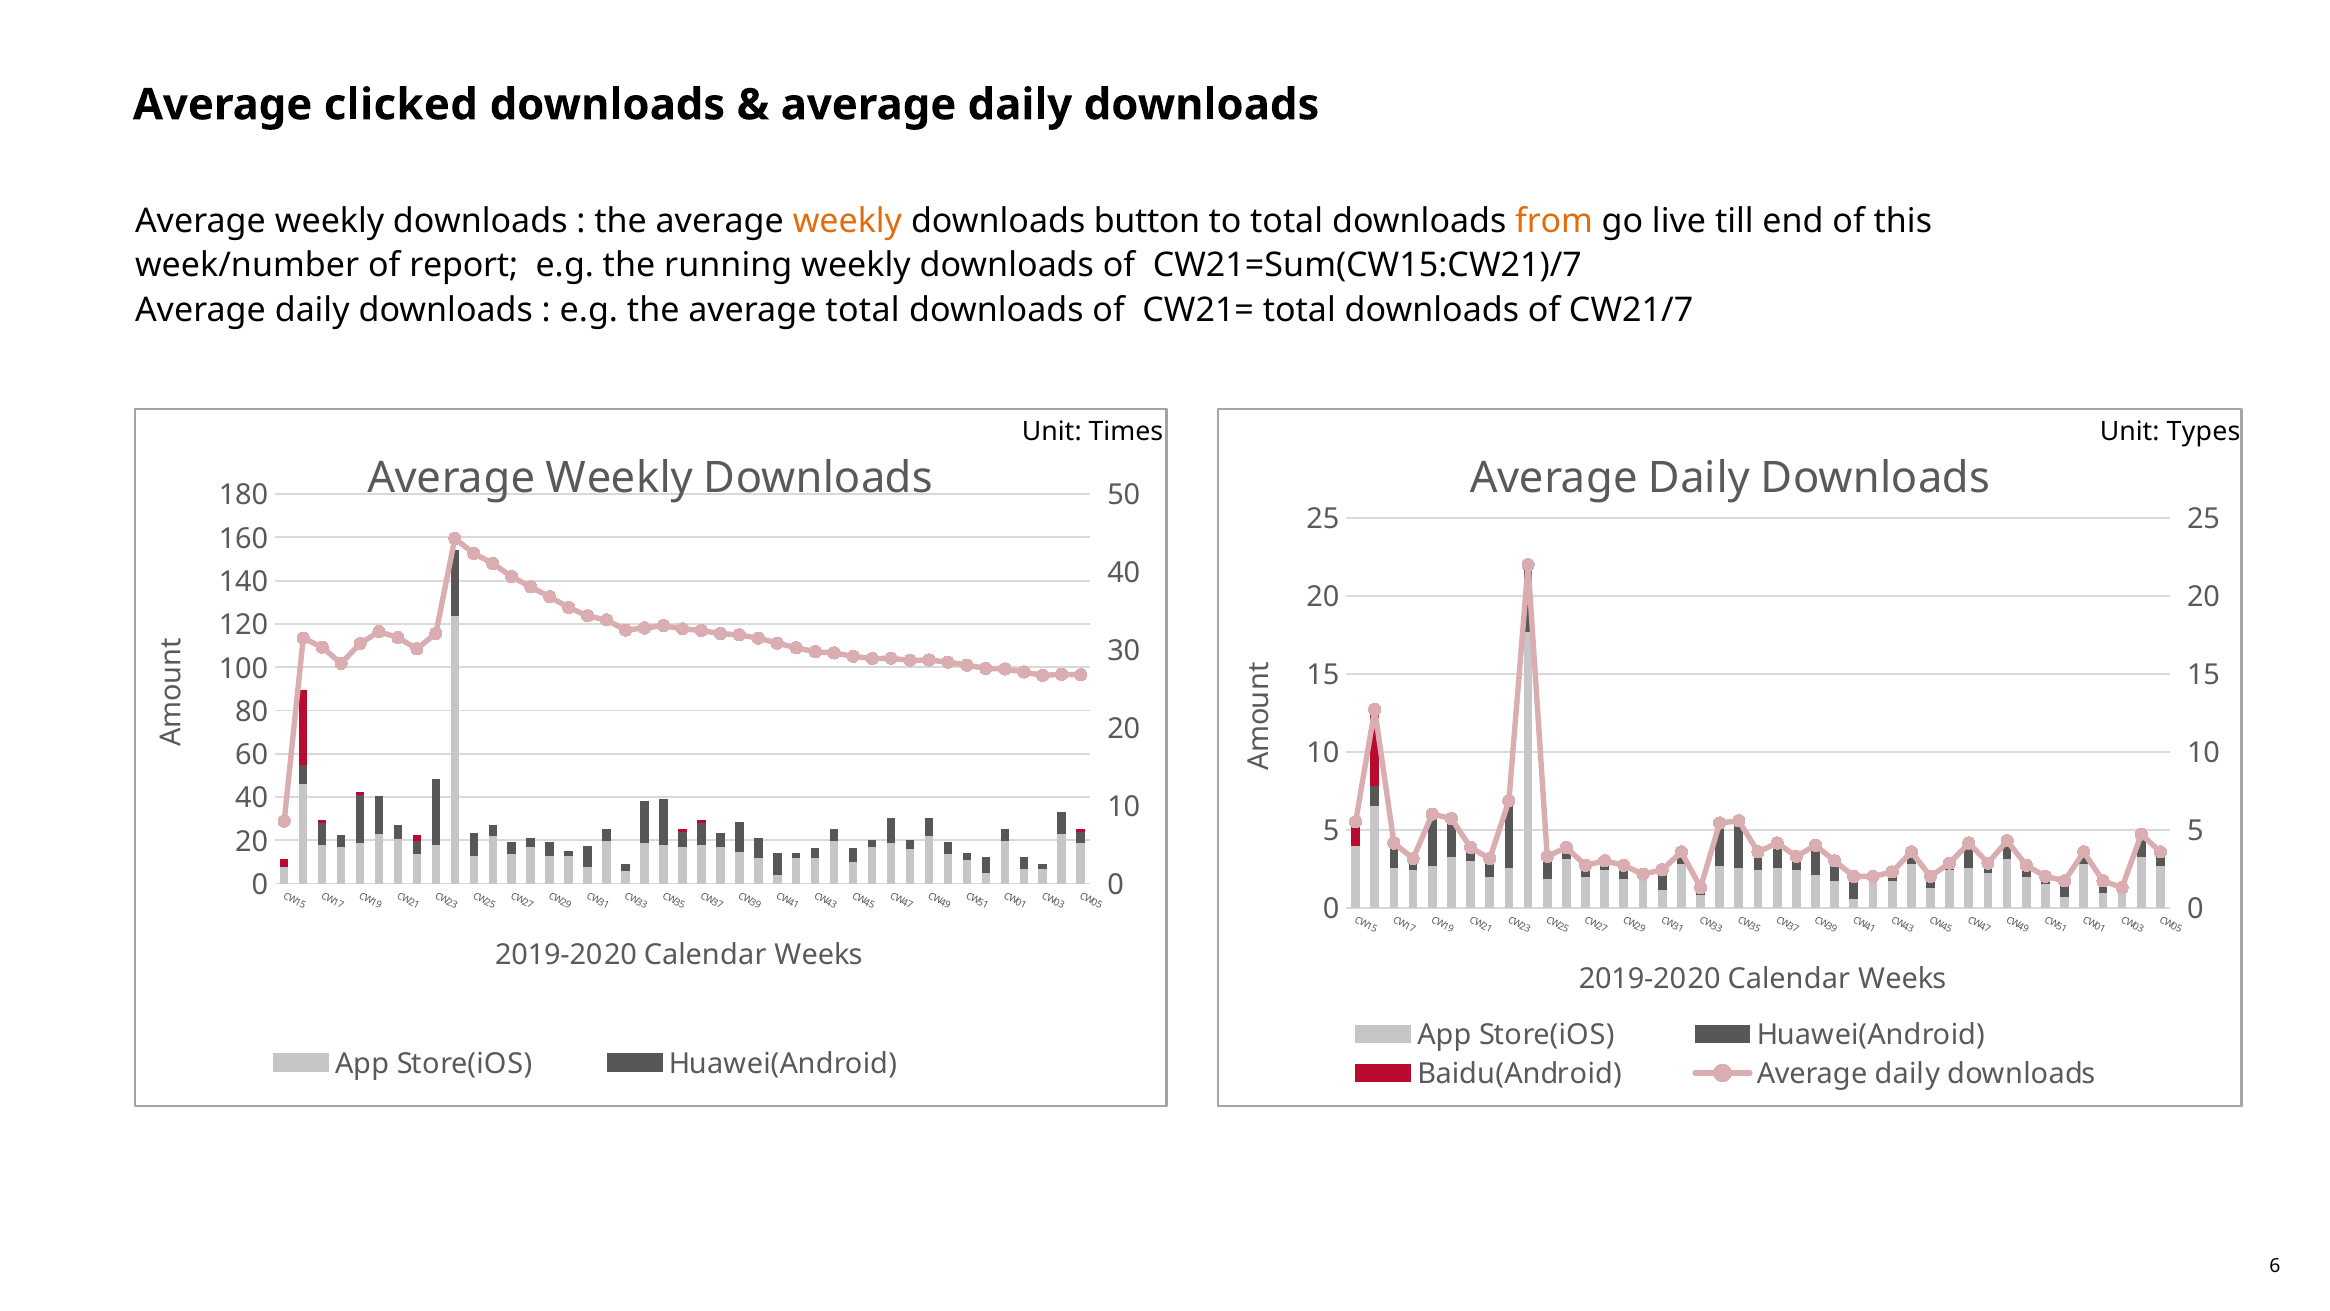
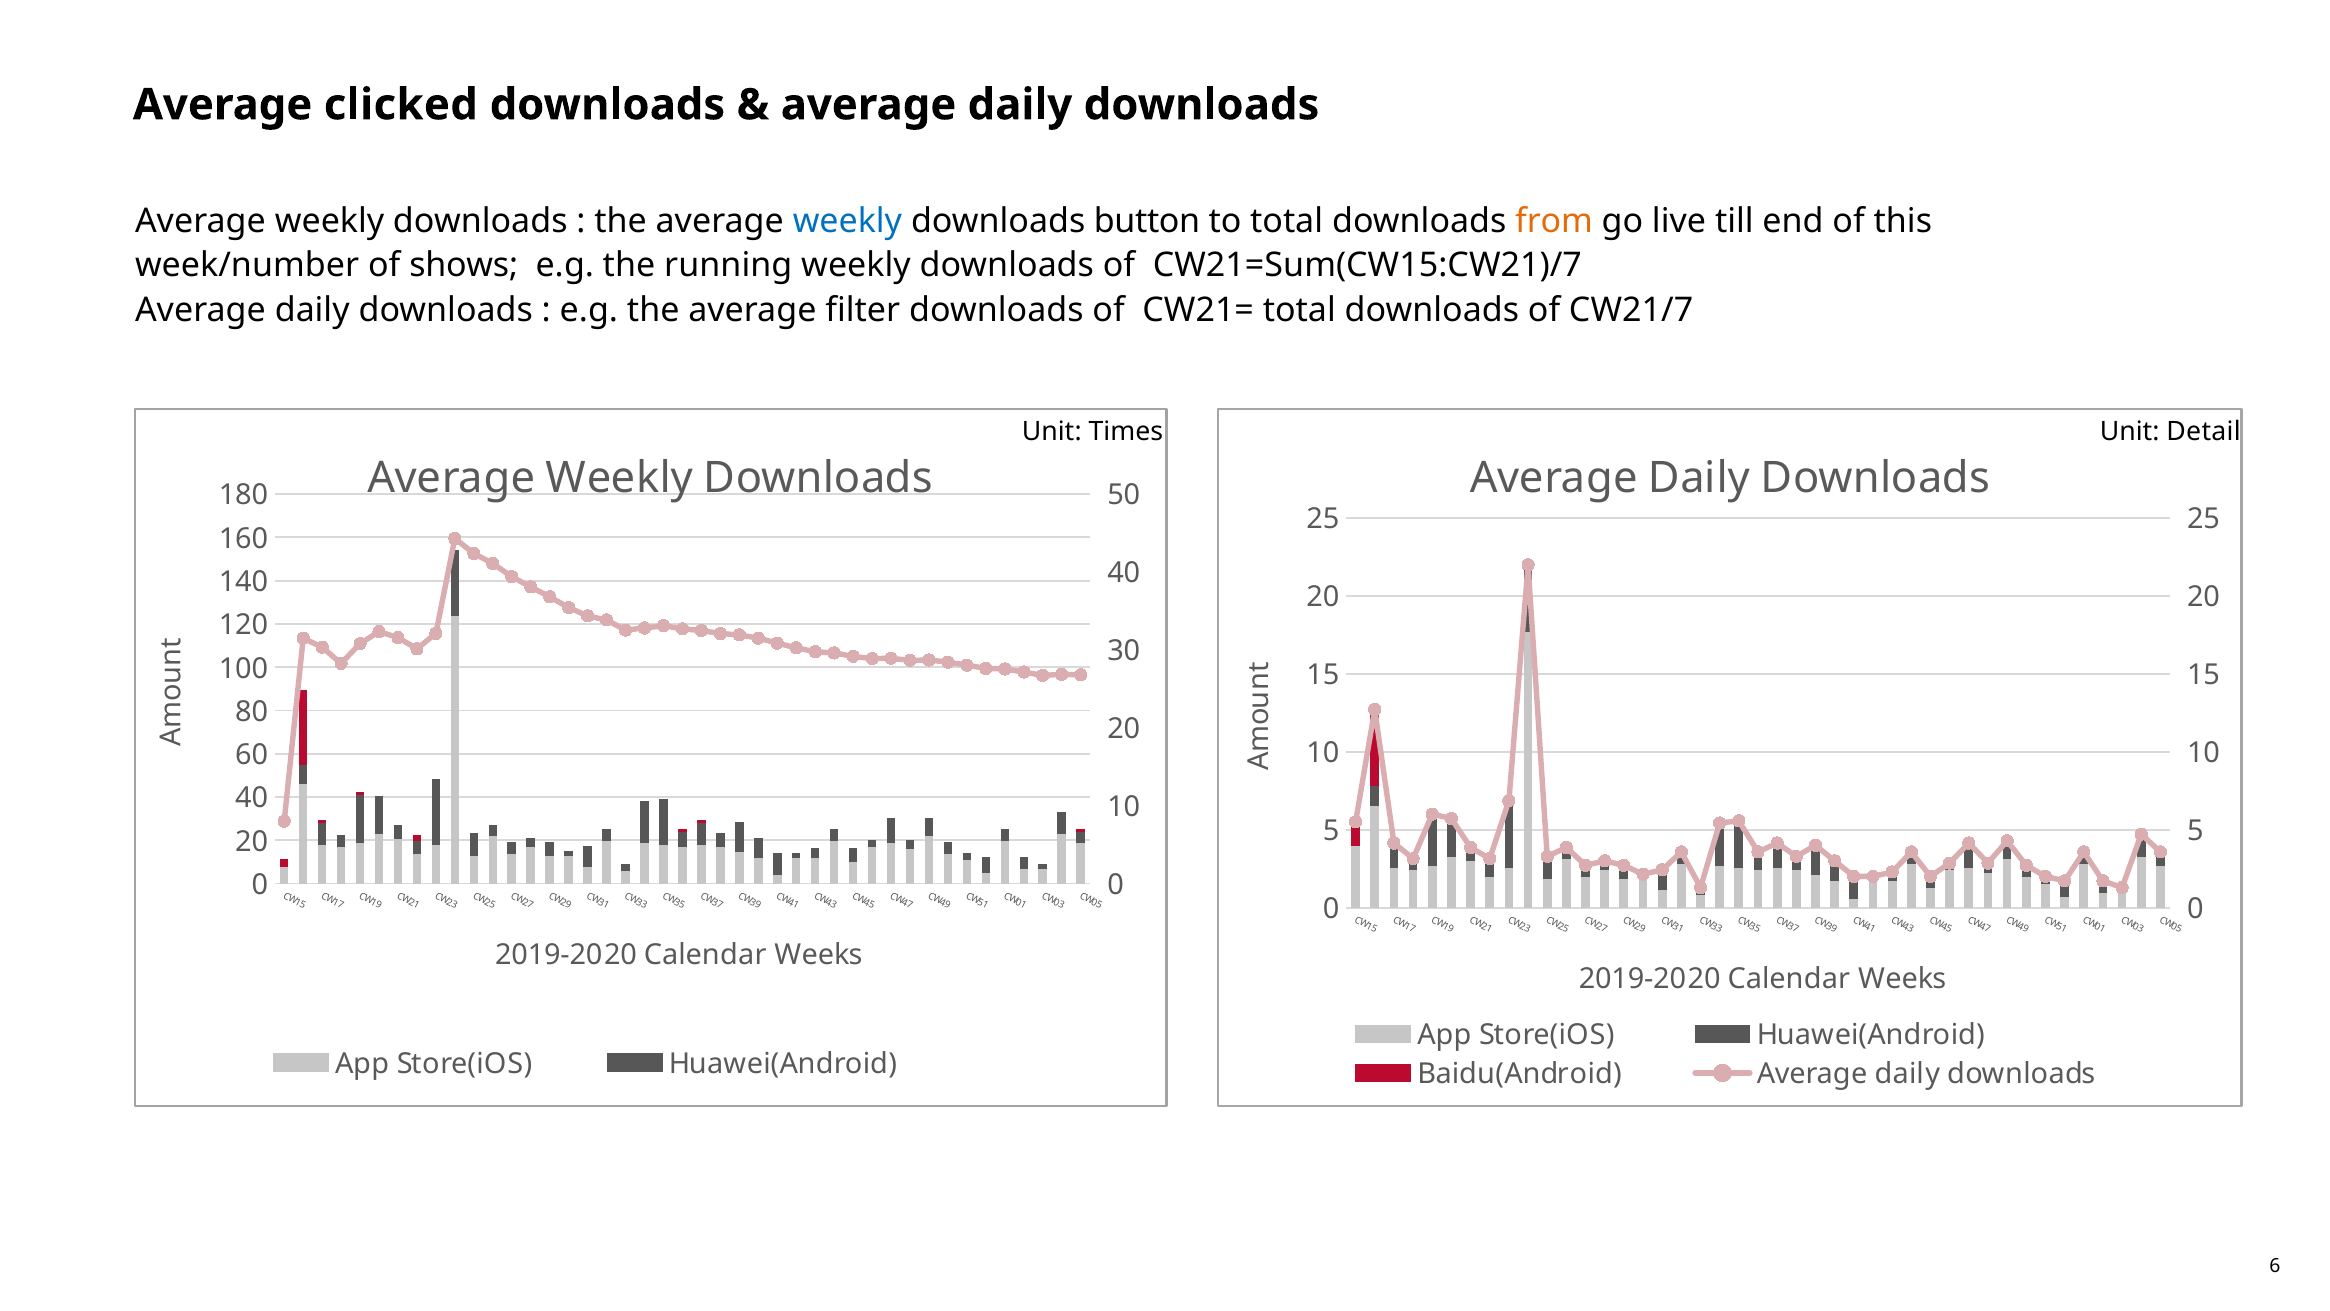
weekly colour: orange -> blue (847, 221)
report: report -> shows (464, 266)
average total: total -> filter (863, 310)
Types: Types -> Detail (2204, 432)
